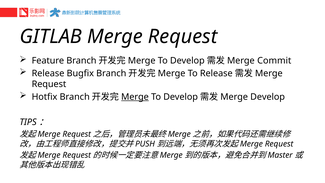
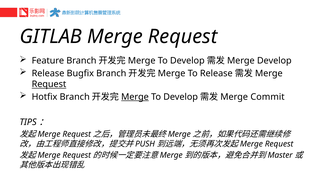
Merge Commit: Commit -> Develop (274, 61)
Request underline: none -> present (49, 84)
Merge Develop: Develop -> Commit (268, 97)
